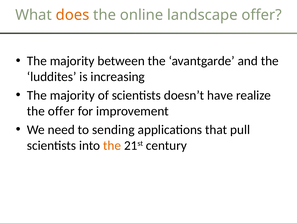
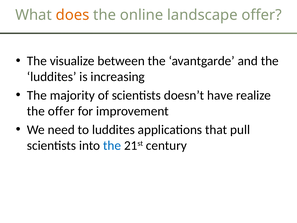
majority: majority -> visualize (72, 61)
to sending: sending -> luddites (113, 130)
the colour: orange -> blue (112, 145)
